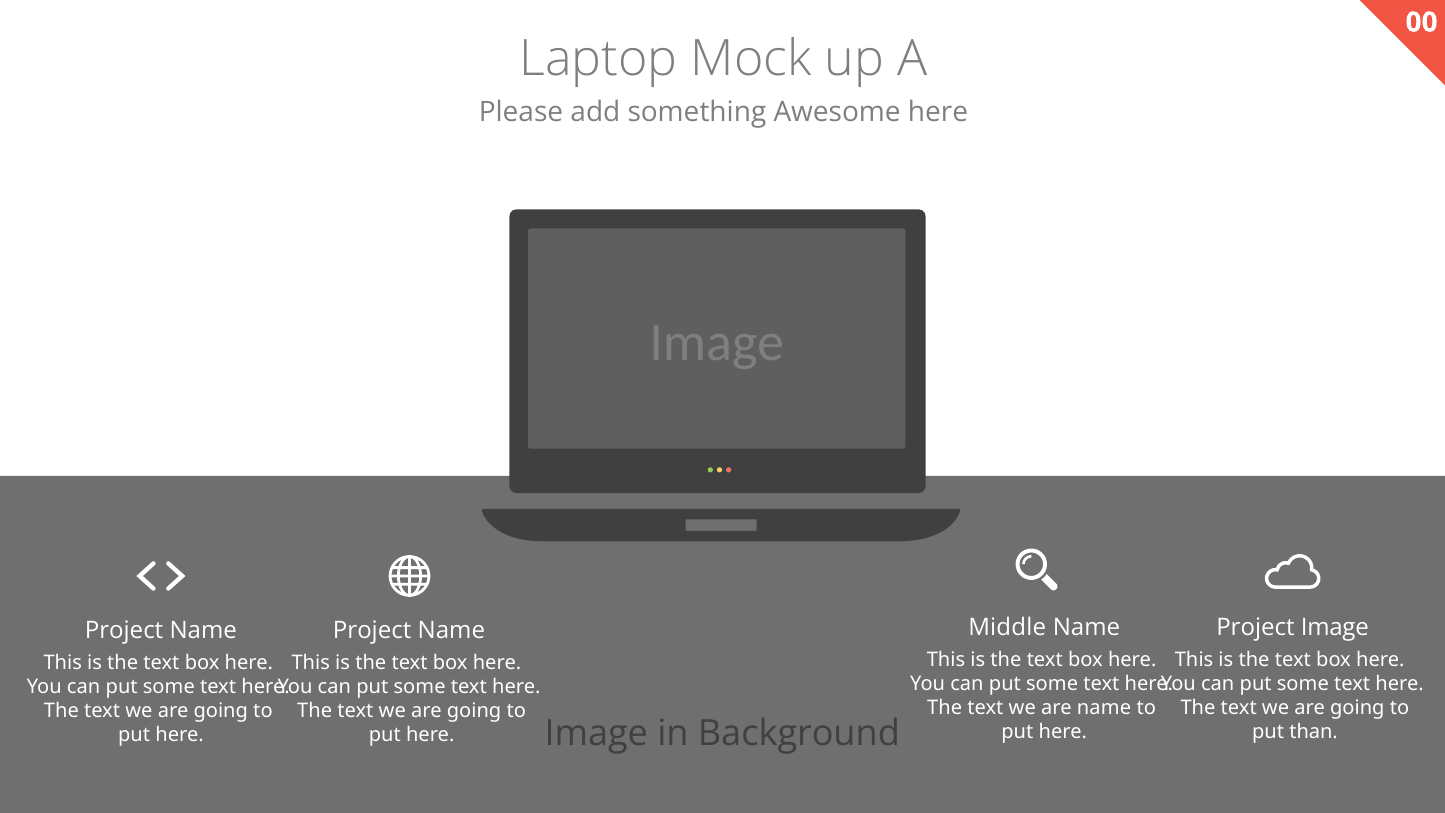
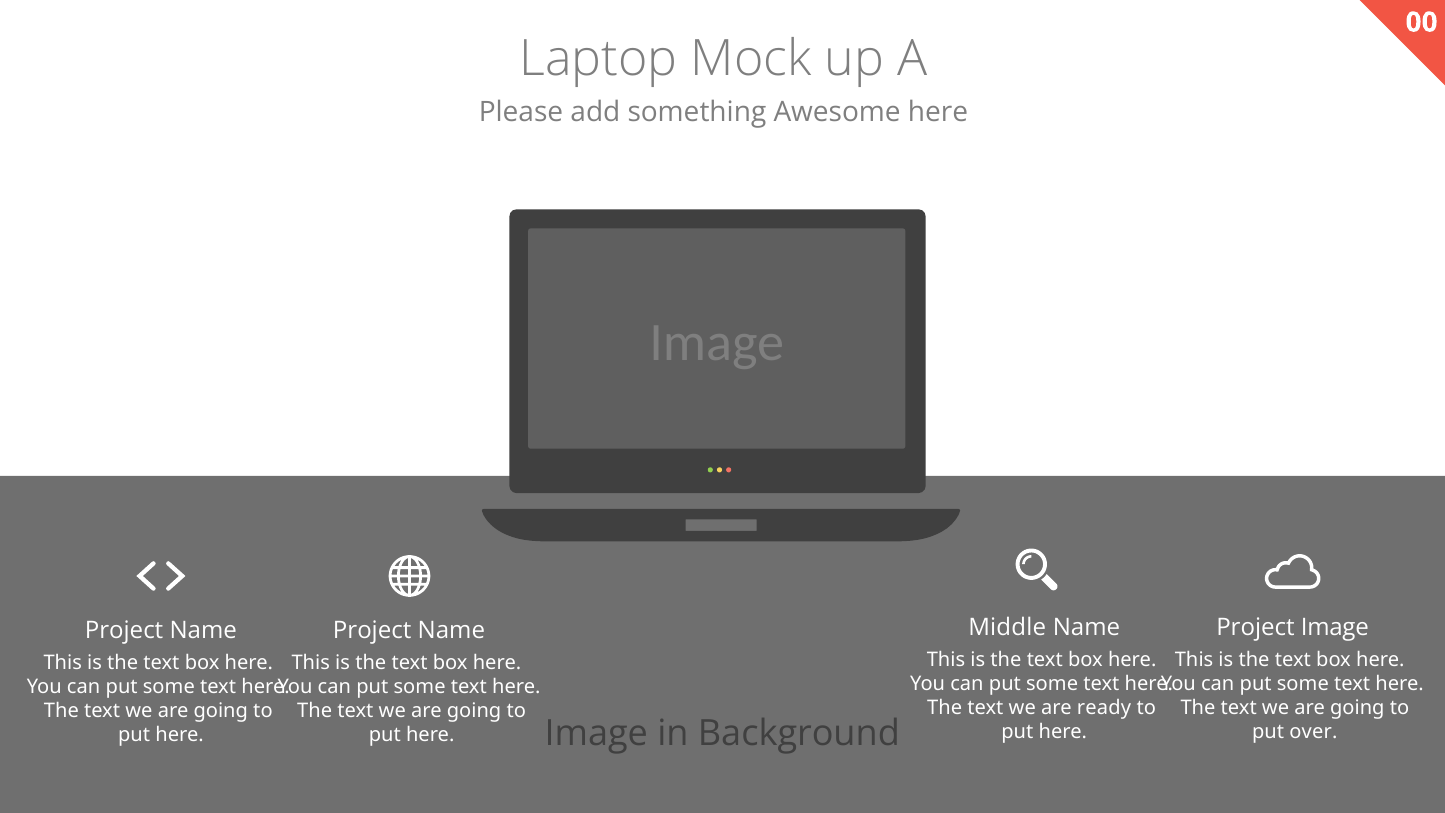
are name: name -> ready (1104, 708)
than: than -> over (1313, 732)
